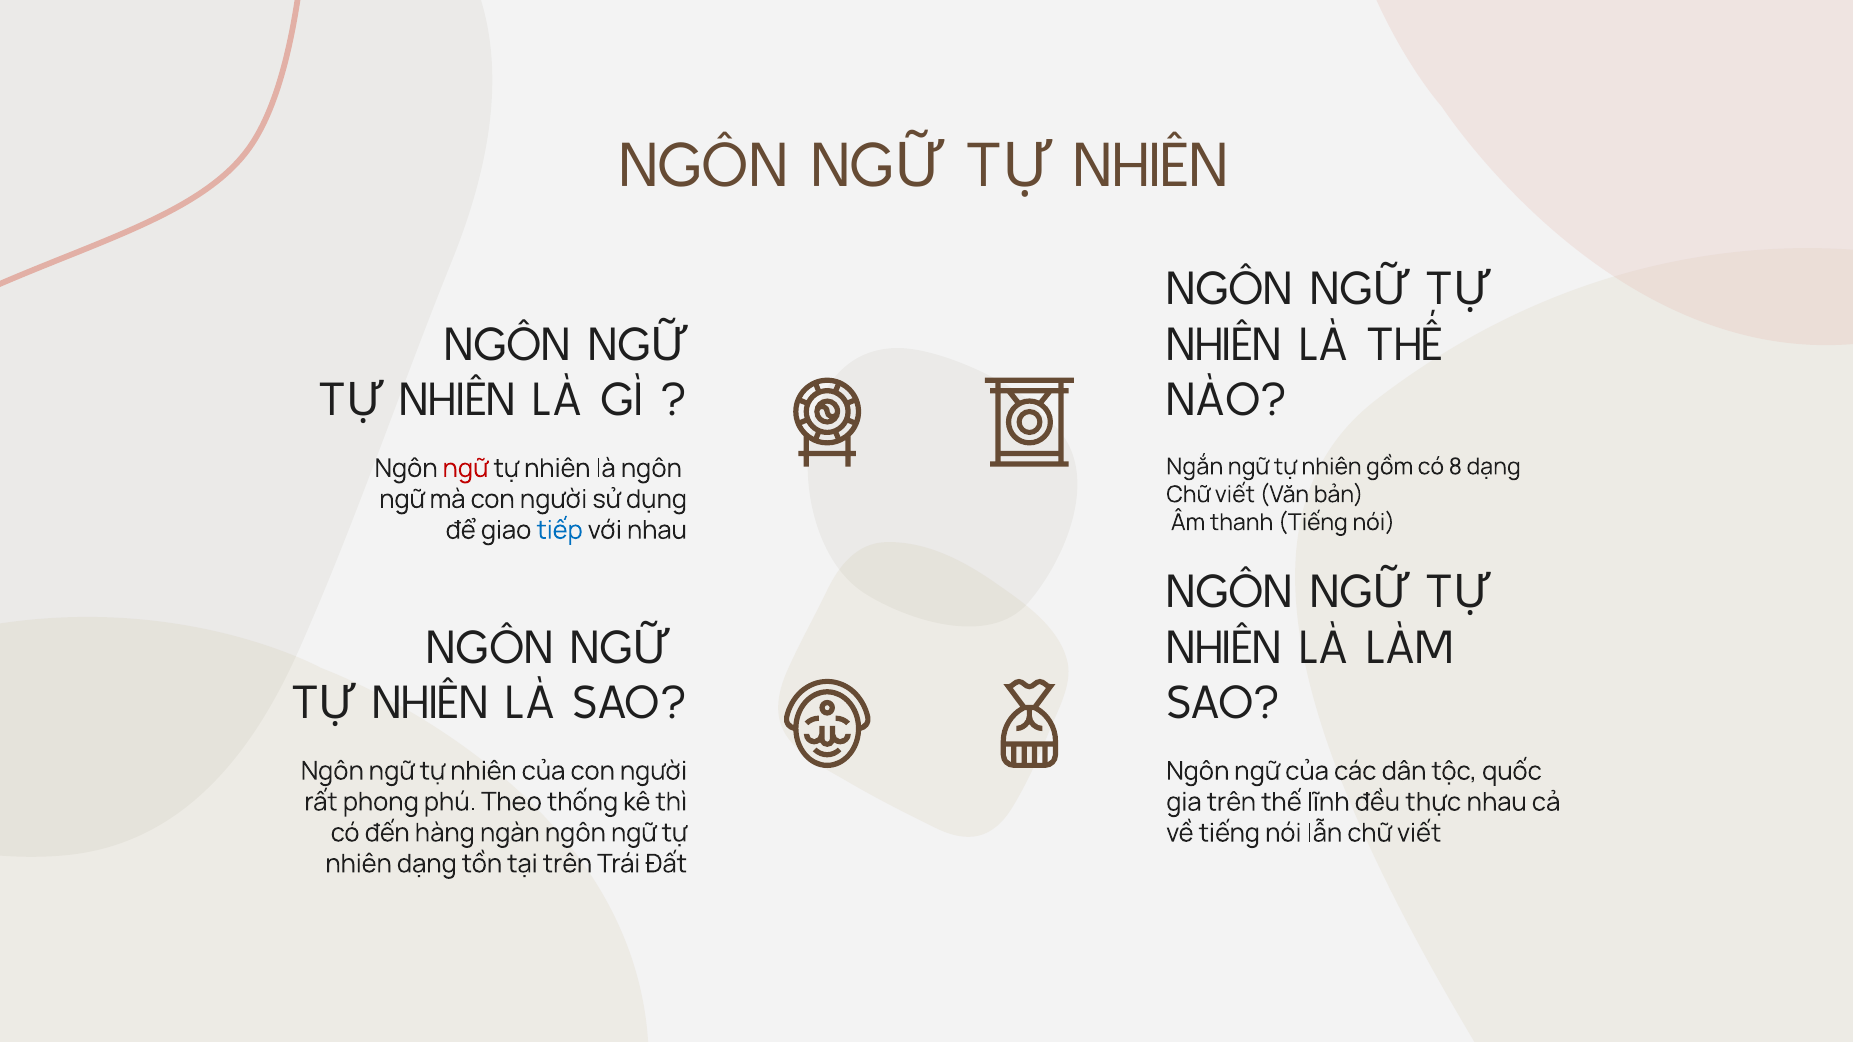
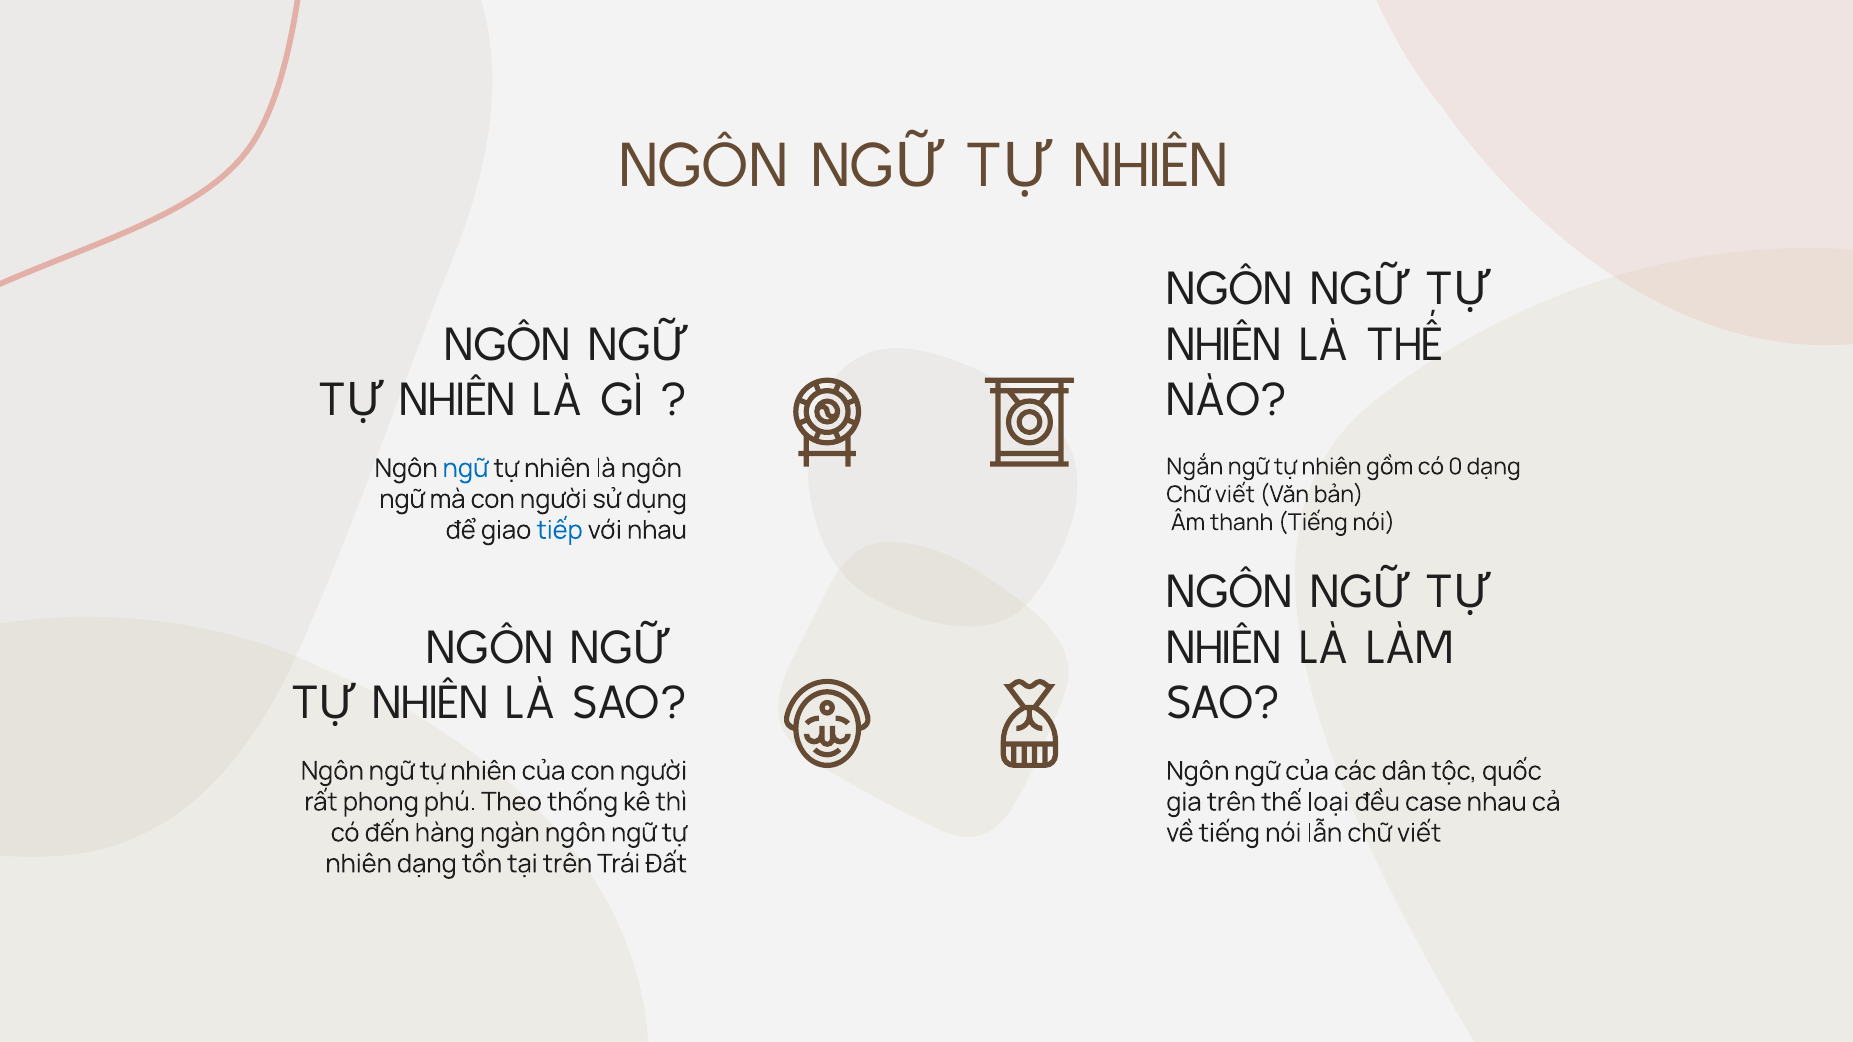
8: 8 -> 0 (1455, 467)
ngữ colour: red -> blue (465, 469)
lĩnh: lĩnh -> loại (1328, 802)
thực: thực -> case (1433, 802)
